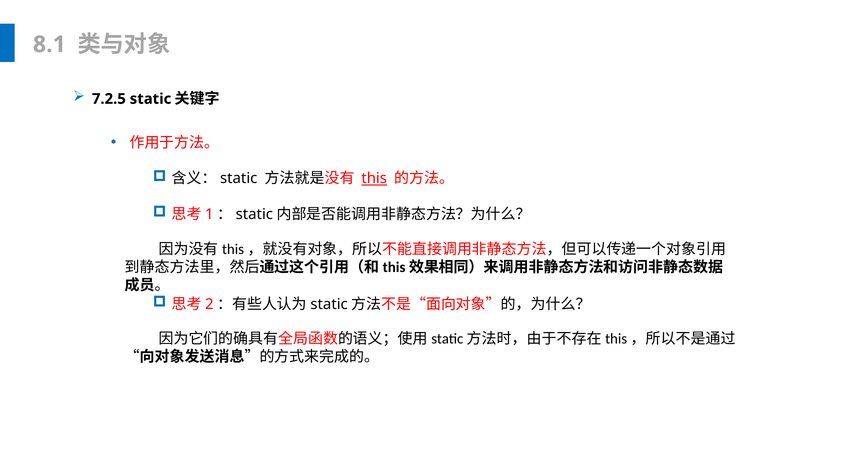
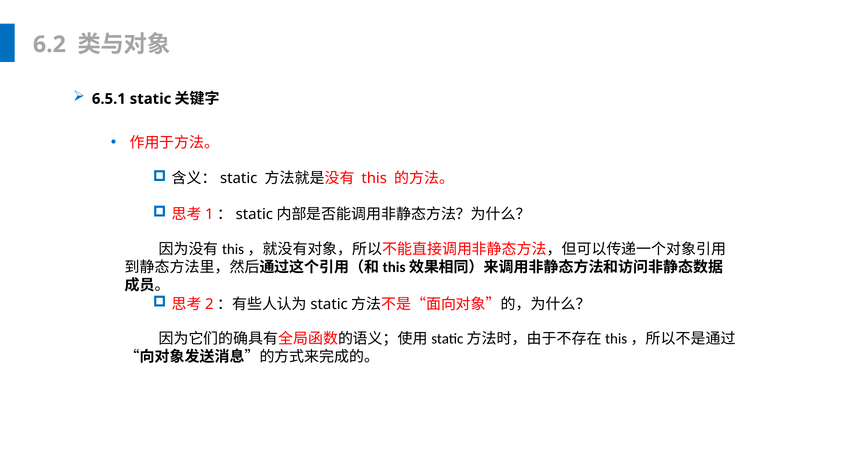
8.1: 8.1 -> 6.2 (49, 44)
7.2.5: 7.2.5 -> 6.5.1 (109, 99)
this underline: present -> none (374, 179)
